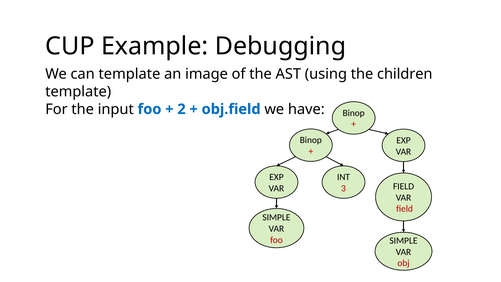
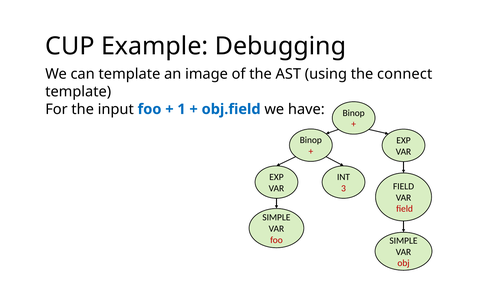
children: children -> connect (405, 74)
2: 2 -> 1 (181, 109)
